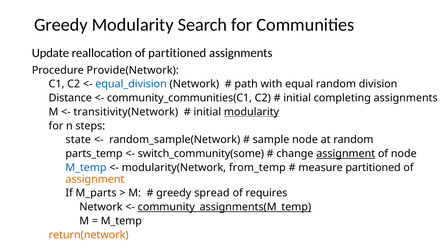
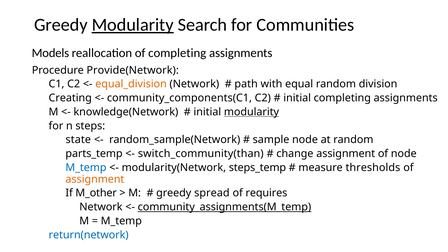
Modularity underline: none -> present (133, 25)
Update: Update -> Models (50, 53)
of partitioned: partitioned -> completing (177, 53)
equal_division colour: blue -> orange (131, 84)
Distance: Distance -> Creating (70, 98)
community_communities(C1: community_communities(C1 -> community_components(C1 (179, 98)
transitivity(Network: transitivity(Network -> knowledge(Network (126, 112)
switch_community(some: switch_community(some -> switch_community(than (201, 154)
assignment underline: present -> none (346, 154)
from_temp: from_temp -> steps_temp (257, 168)
measure partitioned: partitioned -> thresholds (373, 168)
M_parts: M_parts -> M_other (96, 193)
return(network colour: orange -> blue (89, 235)
